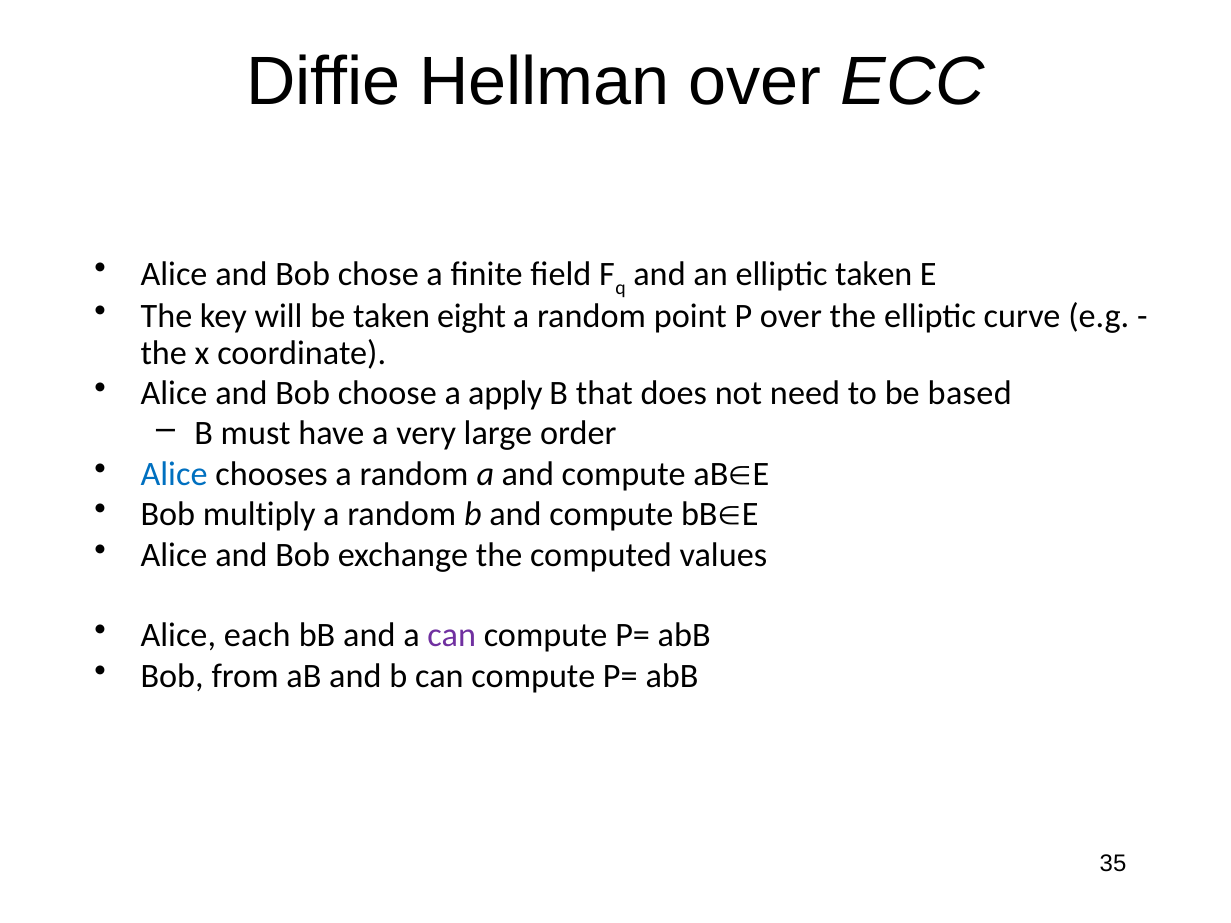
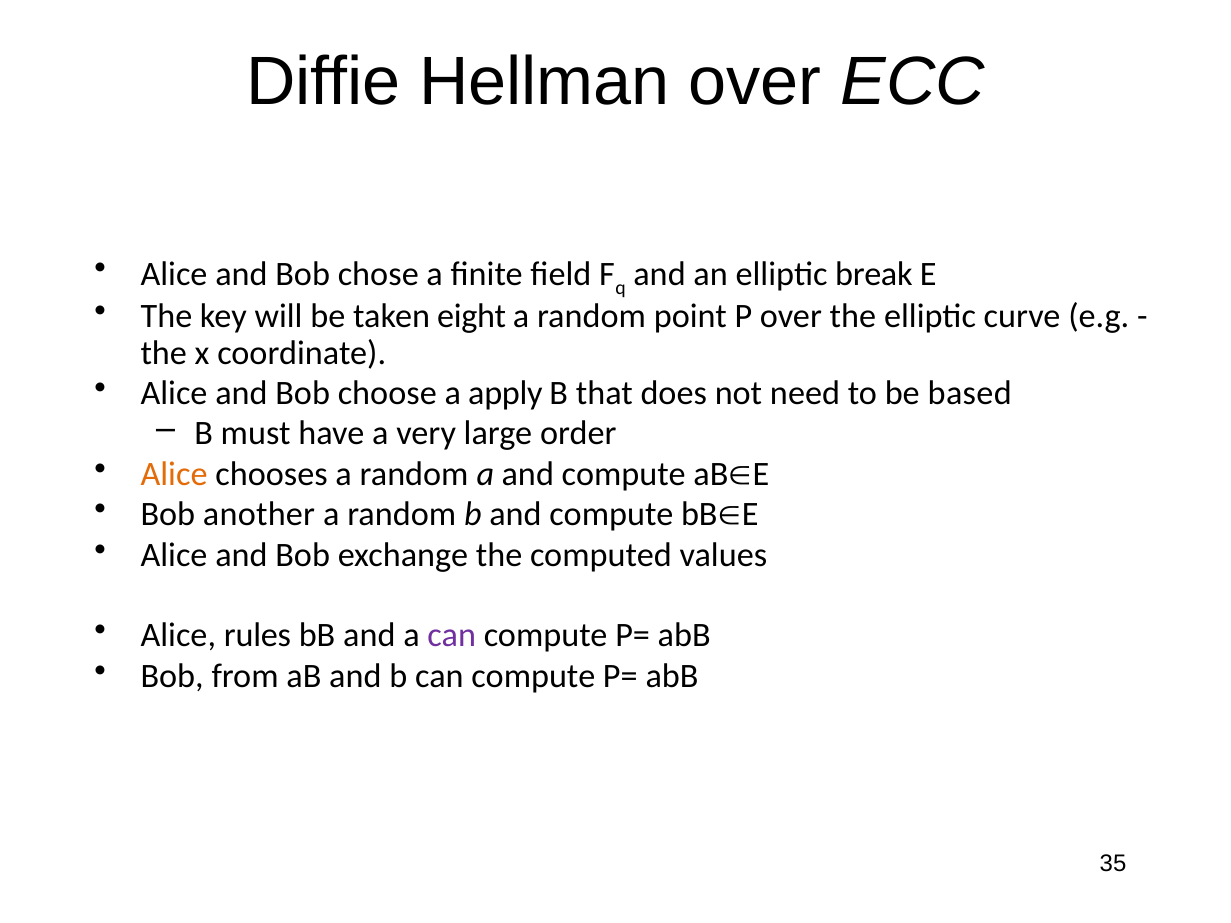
elliptic taken: taken -> break (874, 275)
Alice colour: blue -> orange (174, 474)
multiply: multiply -> another (259, 515)
each: each -> rules (257, 636)
